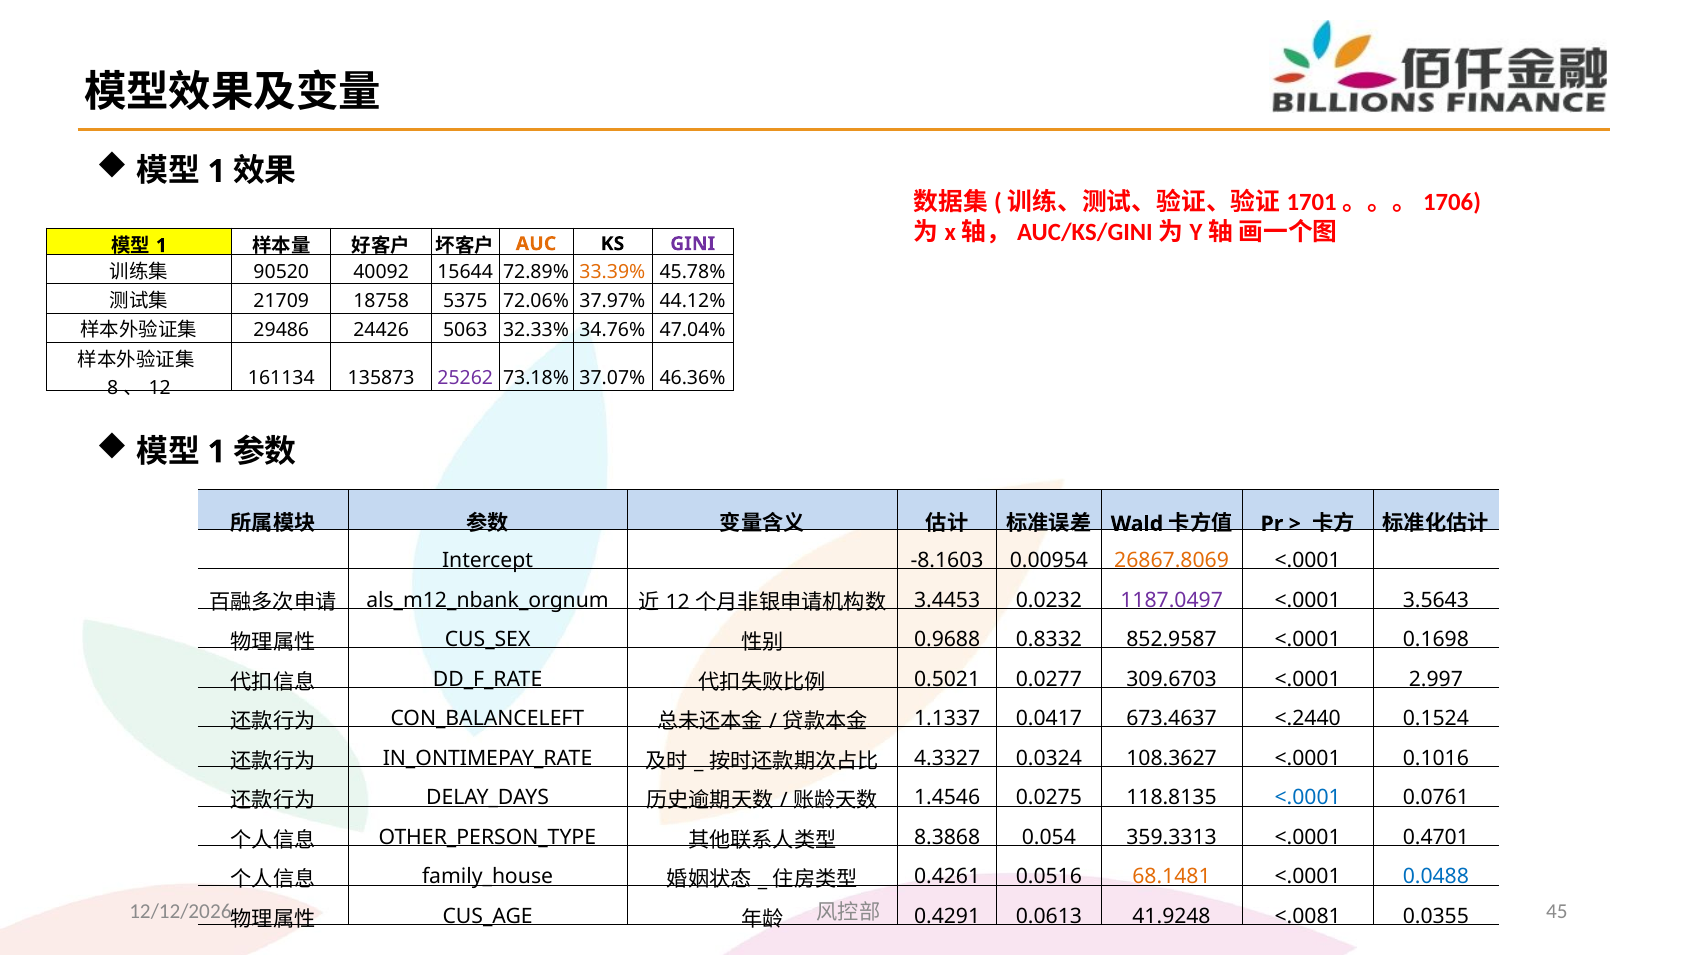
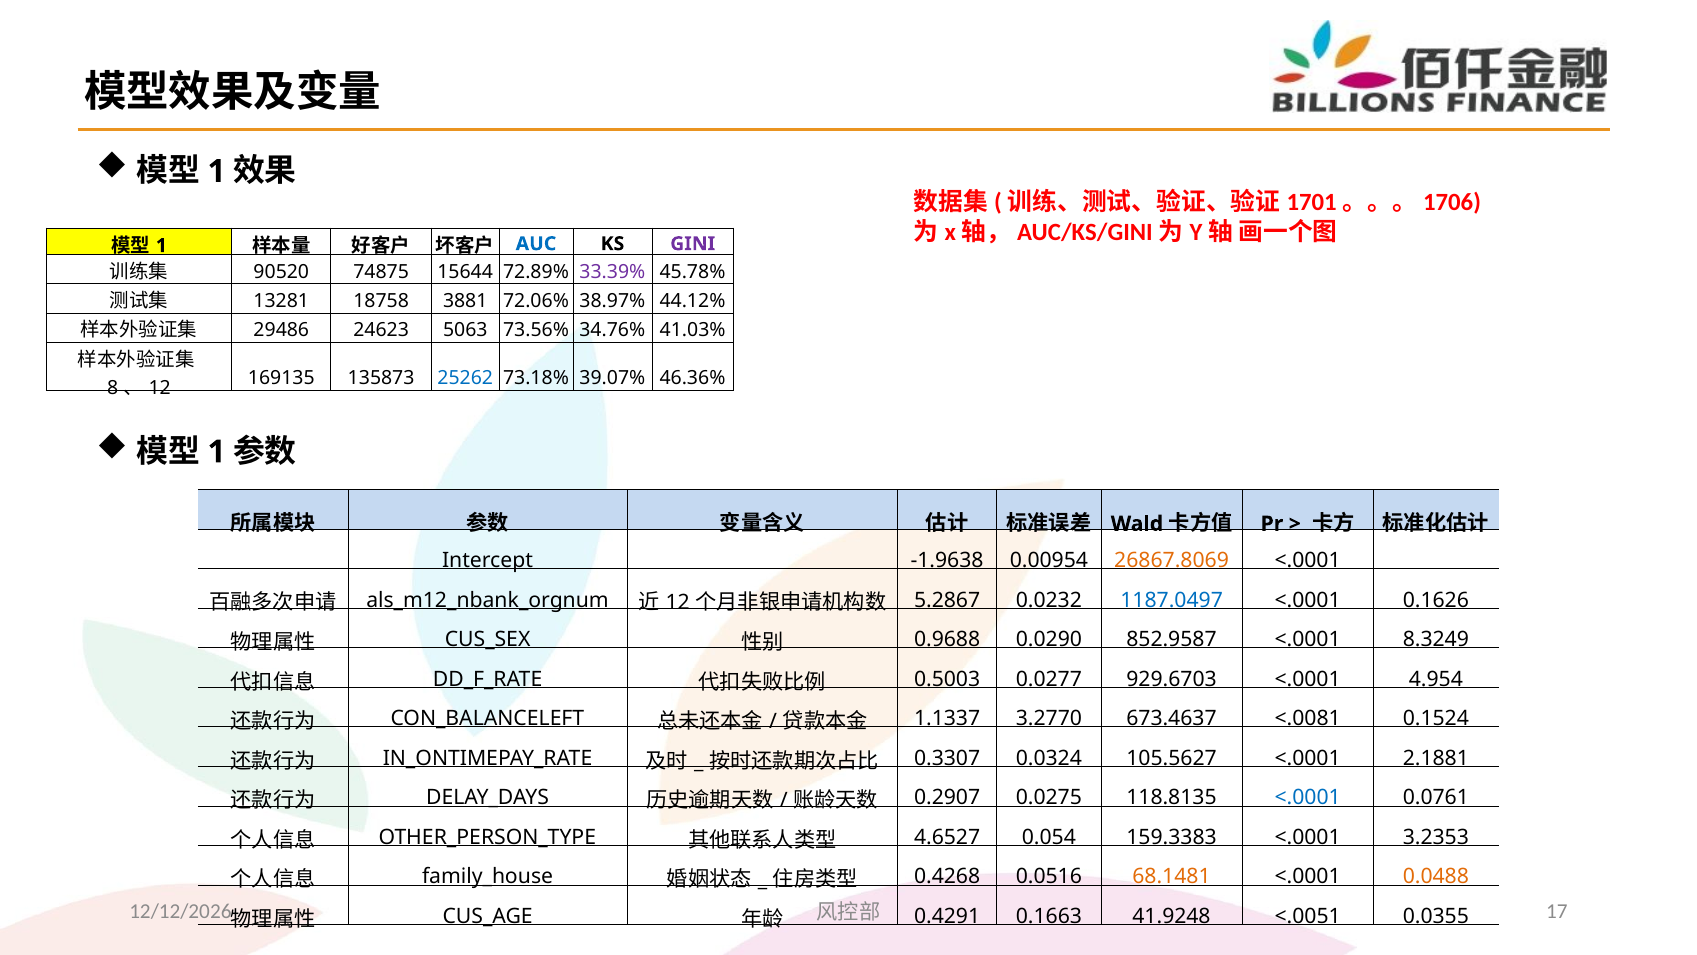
AUC colour: orange -> blue (536, 244)
40092: 40092 -> 74875 (381, 272)
33.39% colour: orange -> purple (612, 272)
21709: 21709 -> 13281 (281, 301)
5375: 5375 -> 3881 (465, 301)
37.97%: 37.97% -> 38.97% (612, 301)
24426: 24426 -> 24623 (381, 330)
32.33%: 32.33% -> 73.56% (536, 330)
47.04%: 47.04% -> 41.03% (693, 330)
161134: 161134 -> 169135 (281, 378)
25262 colour: purple -> blue (465, 378)
37.07%: 37.07% -> 39.07% (612, 378)
-8.1603: -8.1603 -> -1.9638 (947, 560)
3.4453: 3.4453 -> 5.2867 (947, 600)
1187.0497 colour: purple -> blue (1172, 600)
3.5643: 3.5643 -> 0.1626 (1436, 600)
0.8332: 0.8332 -> 0.0290 (1049, 639)
0.1698: 0.1698 -> 8.3249 (1436, 639)
0.5021: 0.5021 -> 0.5003 (947, 679)
309.6703: 309.6703 -> 929.6703 (1172, 679)
2.997: 2.997 -> 4.954 (1436, 679)
0.0417: 0.0417 -> 3.2770 (1049, 718)
<.2440: <.2440 -> <.0081 (1308, 718)
4.3327: 4.3327 -> 0.3307 (947, 758)
108.3627: 108.3627 -> 105.5627 (1172, 758)
0.1016: 0.1016 -> 2.1881 (1436, 758)
1.4546: 1.4546 -> 0.2907 (947, 797)
8.3868: 8.3868 -> 4.6527 (947, 837)
359.3313: 359.3313 -> 159.3383 (1172, 837)
0.4701: 0.4701 -> 3.2353 (1436, 837)
0.4261: 0.4261 -> 0.4268 (947, 877)
0.0488 colour: blue -> orange (1436, 877)
45: 45 -> 17 (1557, 911)
0.0613: 0.0613 -> 0.1663 (1049, 916)
<.0081: <.0081 -> <.0051 (1308, 916)
